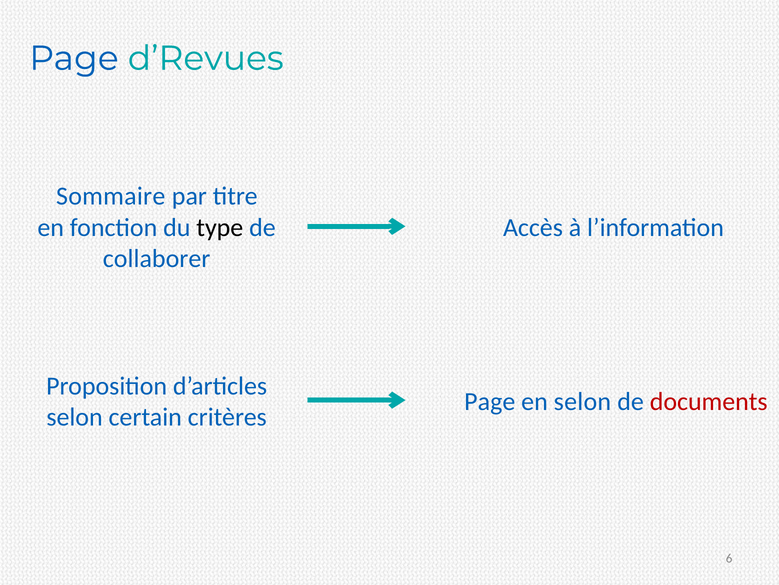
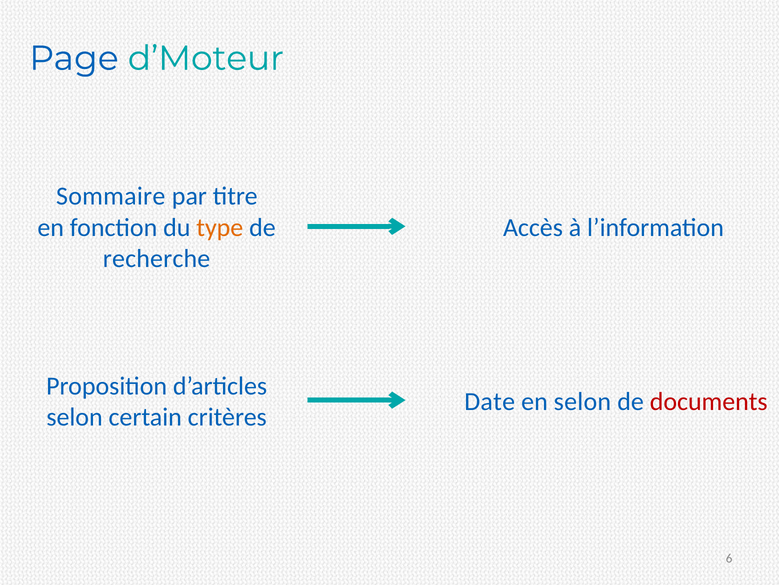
d’Revues: d’Revues -> d’Moteur (206, 58)
type colour: black -> orange (220, 227)
collaborer: collaborer -> recherche (157, 258)
Page: Page -> Date (490, 401)
